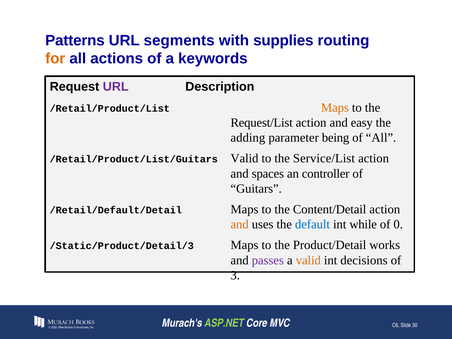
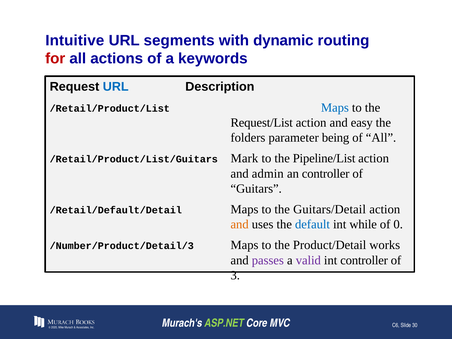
Patterns: Patterns -> Intuitive (75, 40)
supplies: supplies -> dynamic (283, 40)
for colour: orange -> red (55, 58)
URL colour: purple -> blue (116, 87)
Maps colour: orange -> blue (335, 108)
adding: adding -> folders (248, 138)
/Retail/Product/List/Guitars Valid: Valid -> Mark (244, 158)
Service/List: Service/List -> Pipeline/List (324, 158)
spaces: spaces -> admin (268, 174)
Content/Detail: Content/Detail -> Guitars/Detail (330, 209)
/Static/Product/Detail/3: /Static/Product/Detail/3 -> /Number/Product/Detail/3 (122, 246)
valid colour: orange -> purple (308, 260)
int decisions: decisions -> controller (364, 260)
